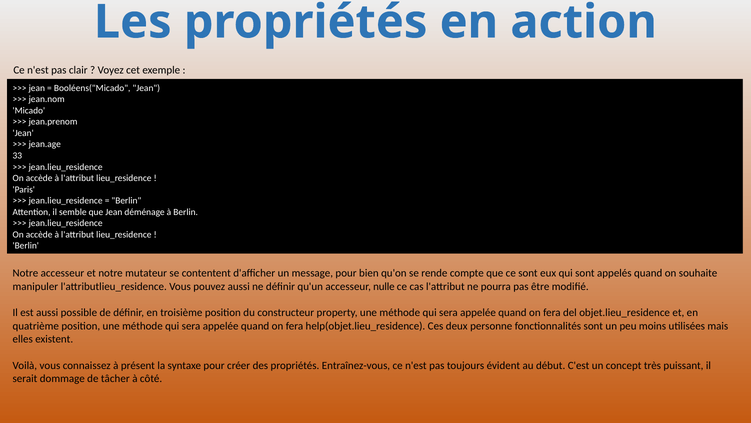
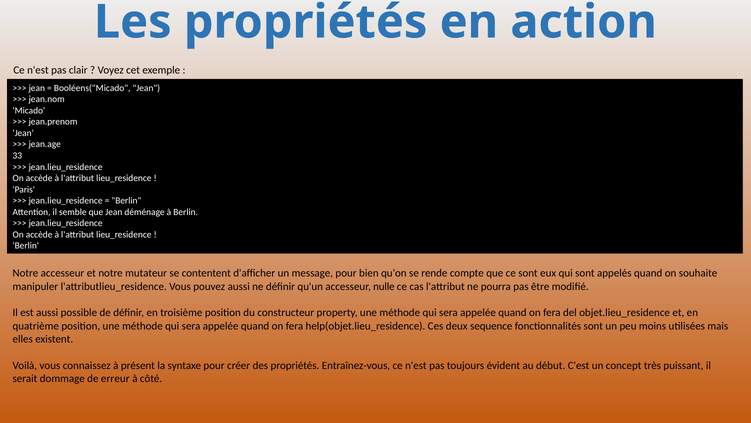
personne: personne -> sequence (491, 325)
tâcher: tâcher -> erreur (115, 378)
